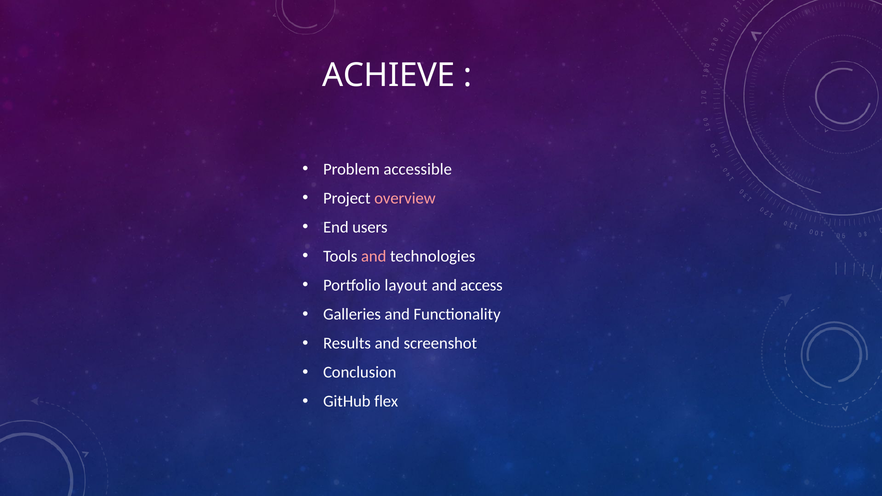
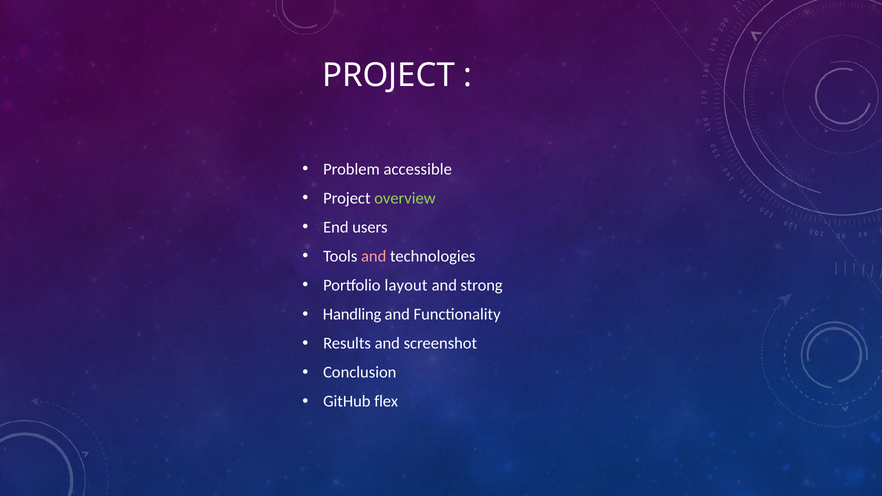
ACHIEVE: ACHIEVE -> PROJECT (389, 75)
overview colour: pink -> light green (405, 198)
access: access -> strong (482, 285)
Galleries: Galleries -> Handling (352, 315)
